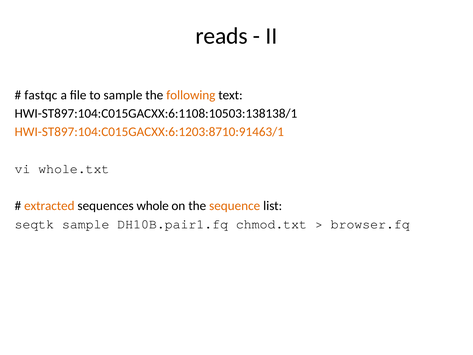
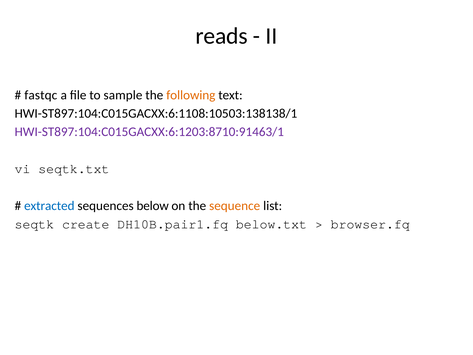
HWI-ST897:104:C015GACXX:6:1203:8710:91463/1 colour: orange -> purple (149, 132)
whole.txt: whole.txt -> seqtk.txt (74, 169)
extracted colour: orange -> blue (49, 206)
whole: whole -> below (153, 206)
seqtk sample: sample -> create (86, 224)
chmod.txt: chmod.txt -> below.txt (271, 224)
